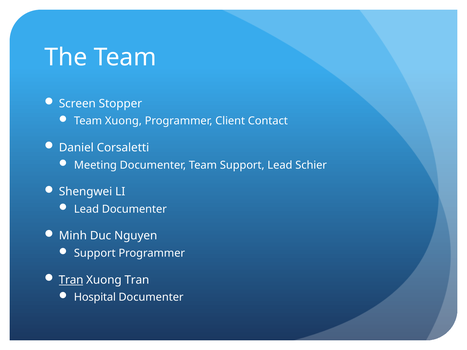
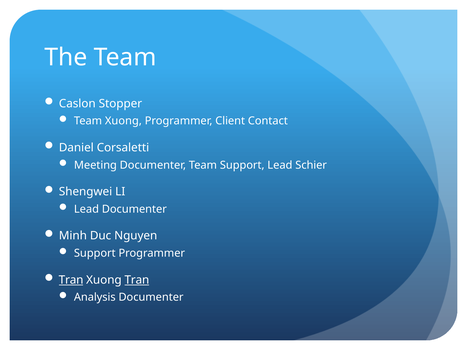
Screen: Screen -> Caslon (77, 104)
Tran underline: none -> present (137, 280)
Hospital: Hospital -> Analysis (95, 298)
